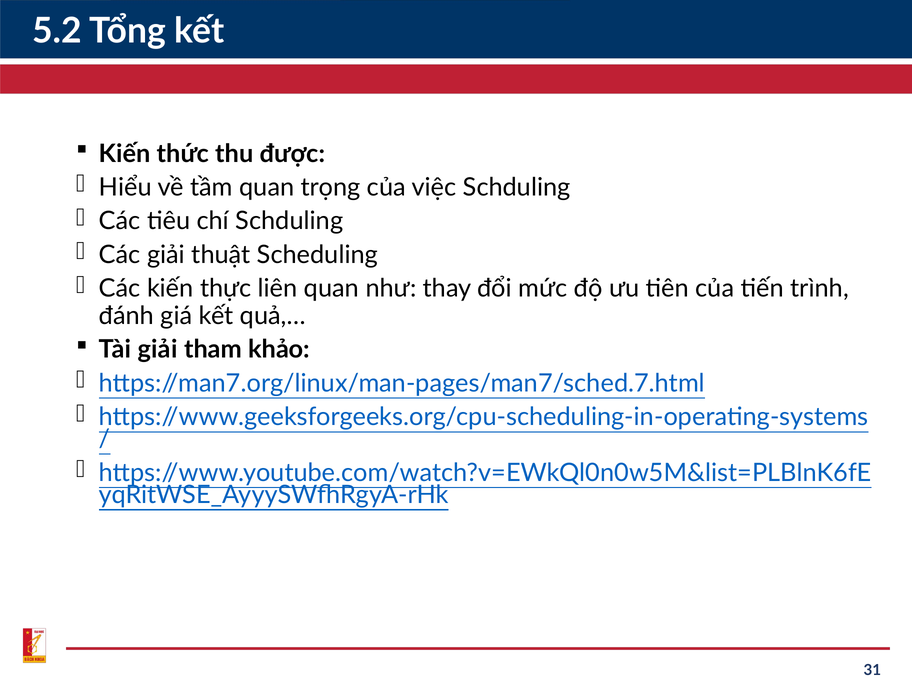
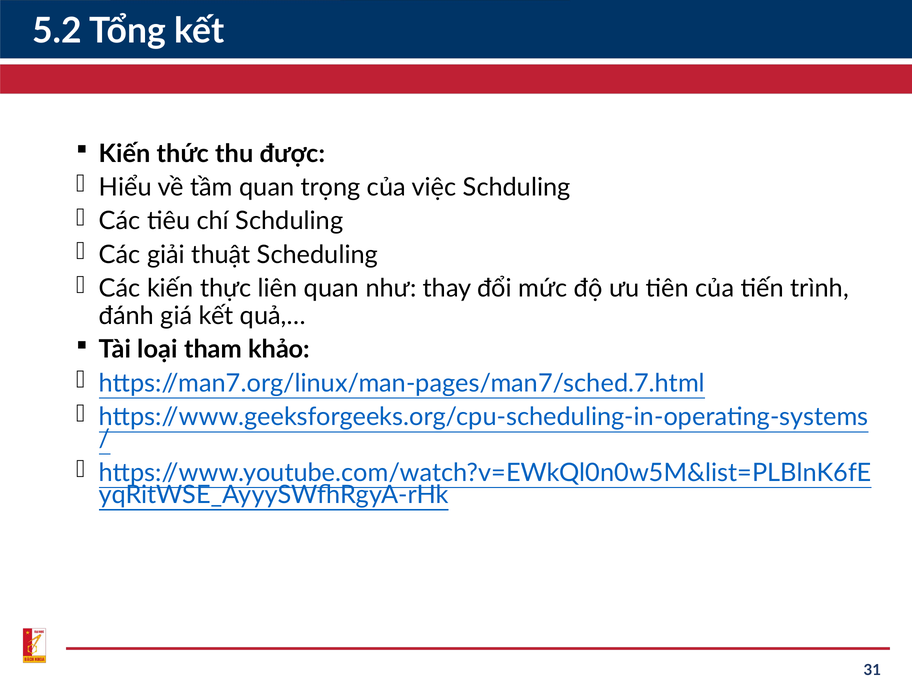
Tài giải: giải -> loại (158, 349)
